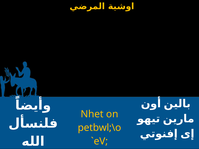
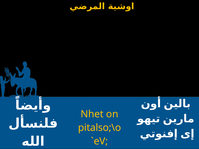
petbwl;\o: petbwl;\o -> pitalso;\o (100, 128)
